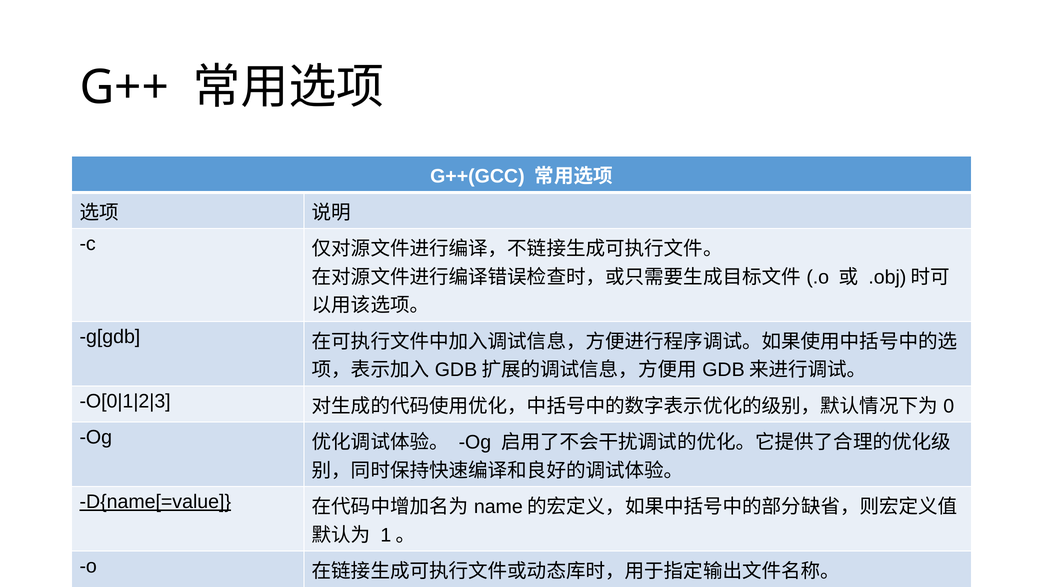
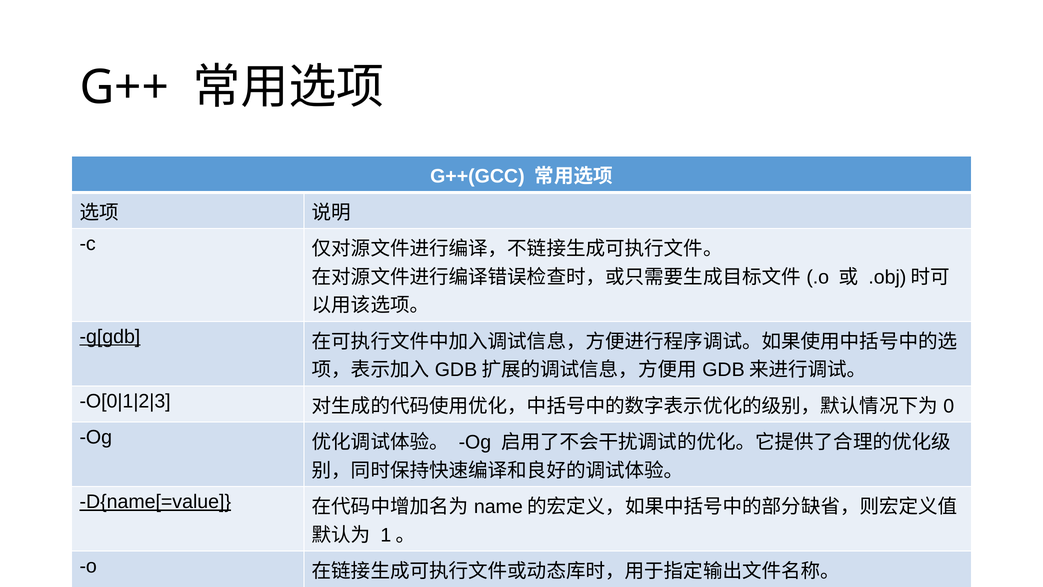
g[gdb underline: none -> present (110, 336)
